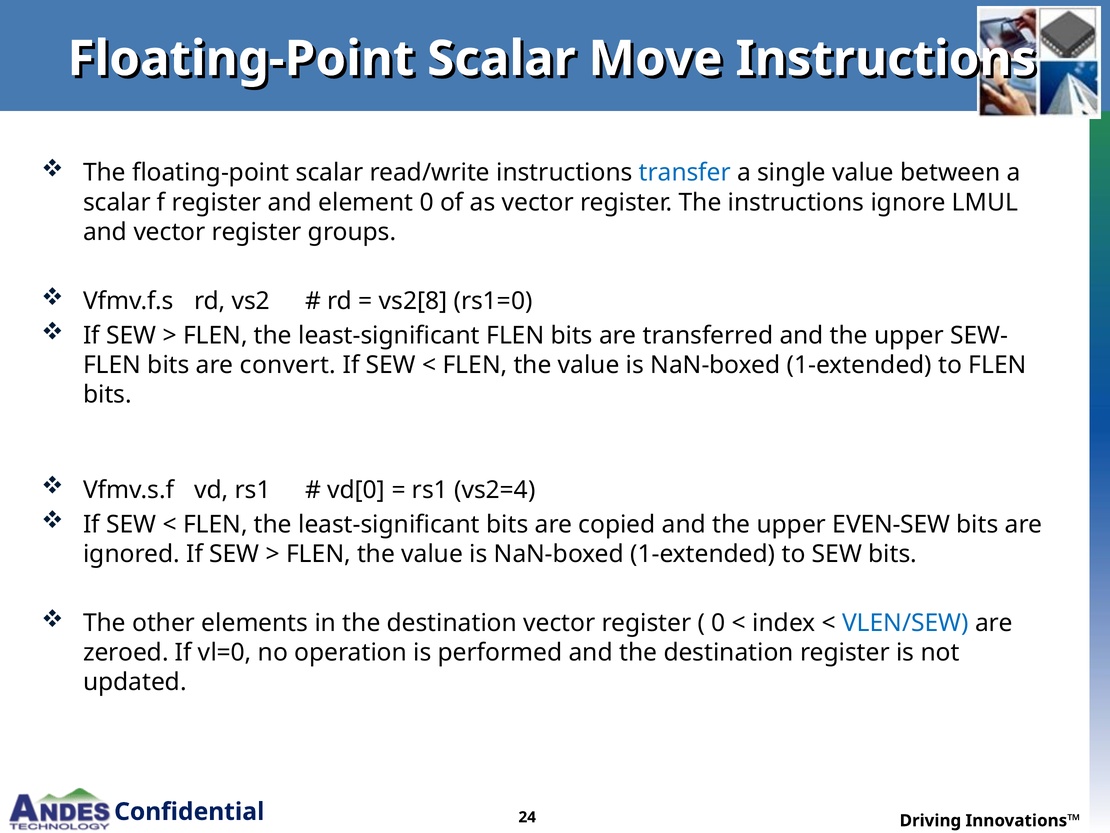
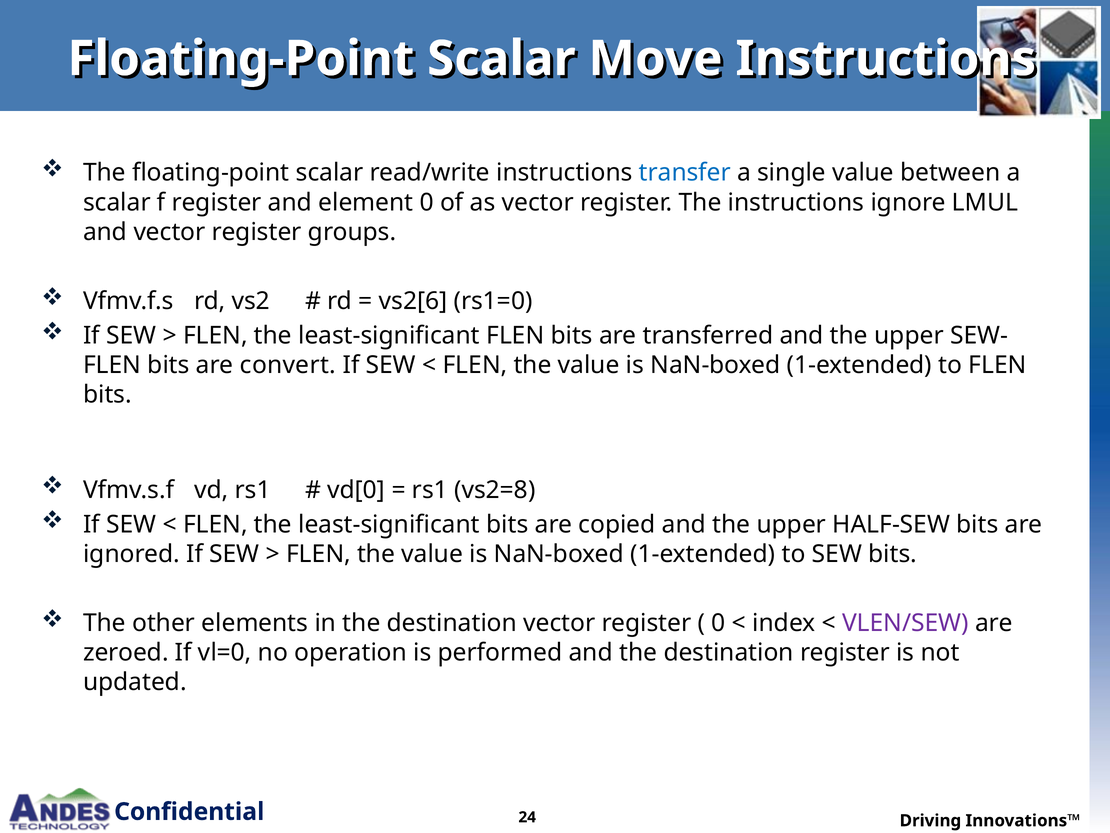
vs2[8: vs2[8 -> vs2[6 (413, 301)
vs2=4: vs2=4 -> vs2=8 (495, 490)
EVEN-SEW: EVEN-SEW -> HALF-SEW (891, 524)
VLEN/SEW colour: blue -> purple (905, 623)
